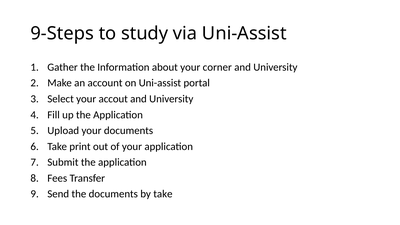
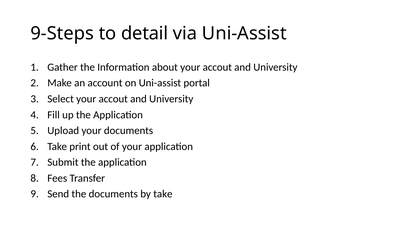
study: study -> detail (145, 34)
about your corner: corner -> accout (217, 67)
